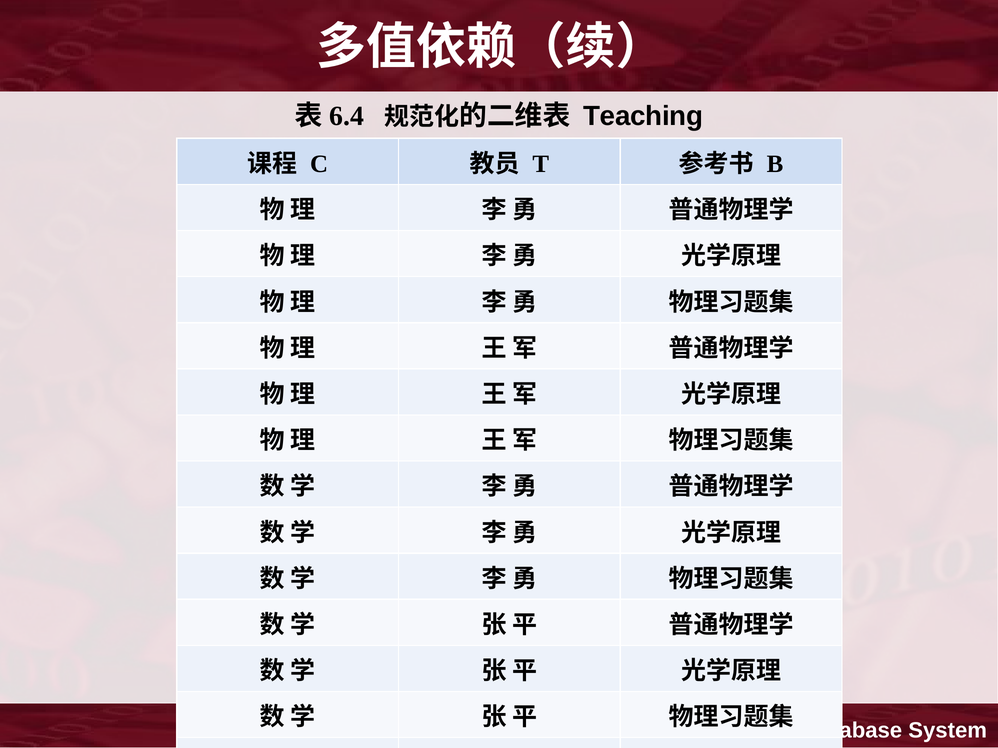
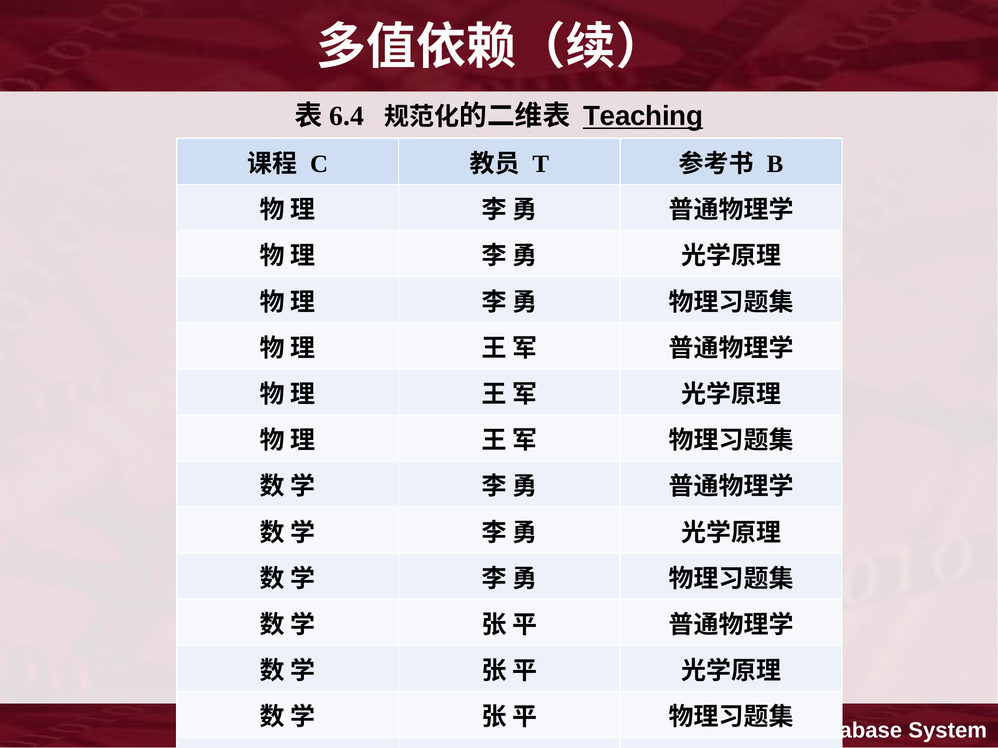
Teaching underline: none -> present (643, 116)
